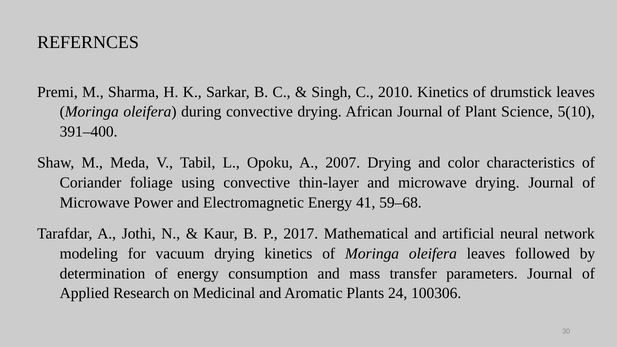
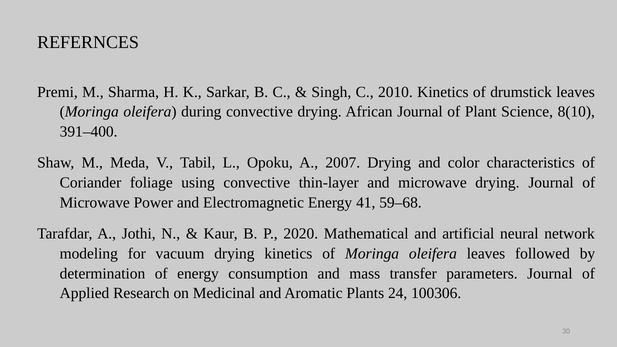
5(10: 5(10 -> 8(10 (576, 112)
2017: 2017 -> 2020 (301, 234)
